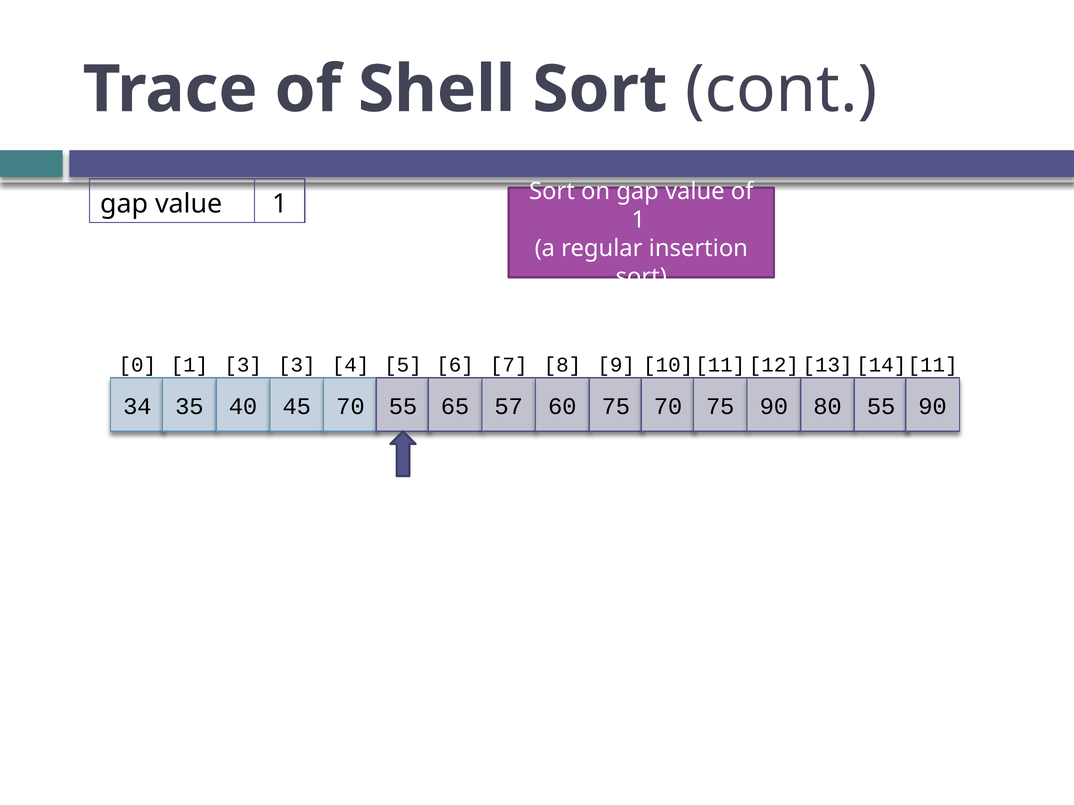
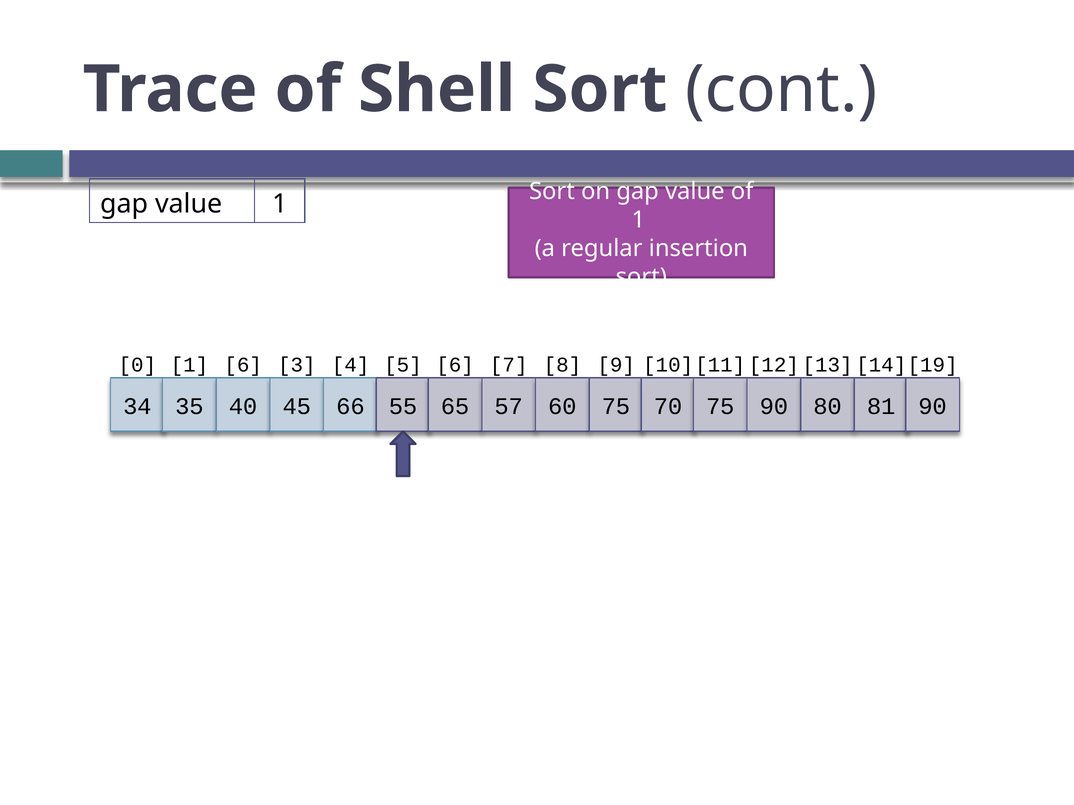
1 3: 3 -> 6 (243, 365)
11: 11 -> 19 (933, 365)
45 70: 70 -> 66 (350, 406)
80 55: 55 -> 81 (881, 406)
